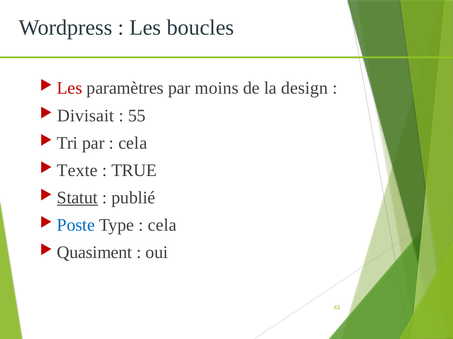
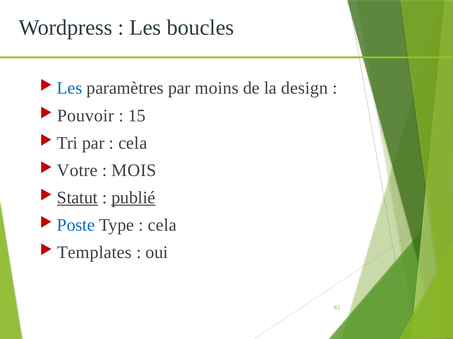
Les colour: red -> blue (70, 88)
Divisait: Divisait -> Pouvoir (86, 116)
55: 55 -> 15 (137, 116)
Texte: Texte -> Votre (77, 171)
TRUE: TRUE -> MOIS (134, 171)
publié underline: none -> present (133, 198)
Quasiment: Quasiment -> Templates (94, 253)
